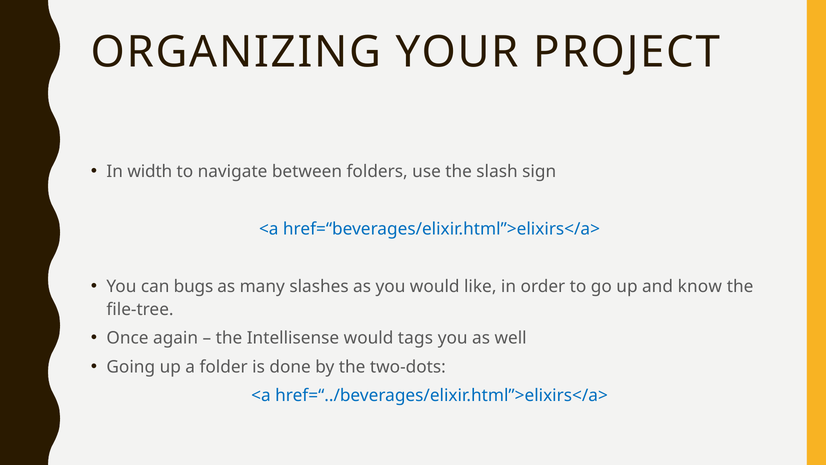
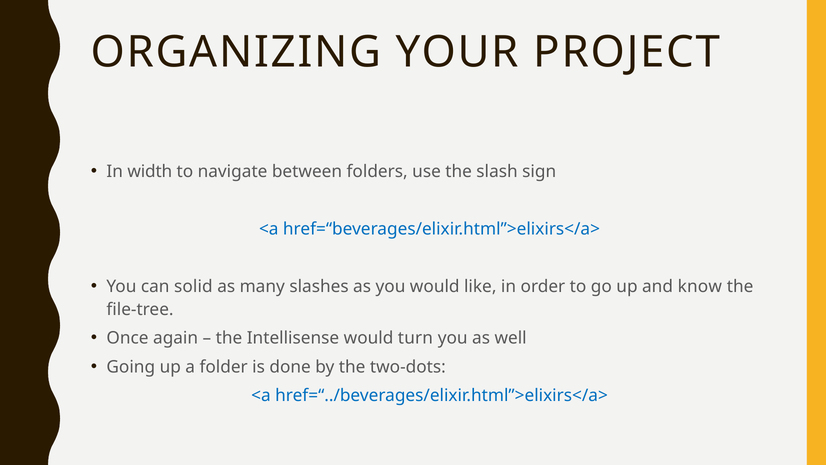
bugs: bugs -> solid (193, 286)
tags: tags -> turn (415, 338)
